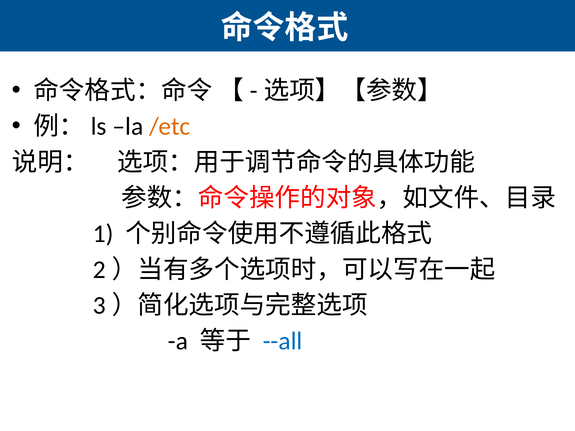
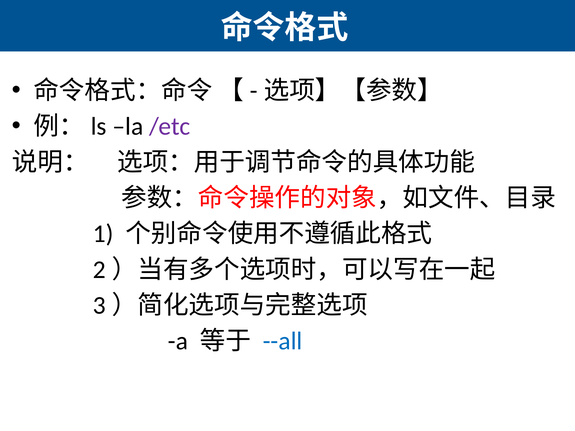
/etc colour: orange -> purple (170, 127)
